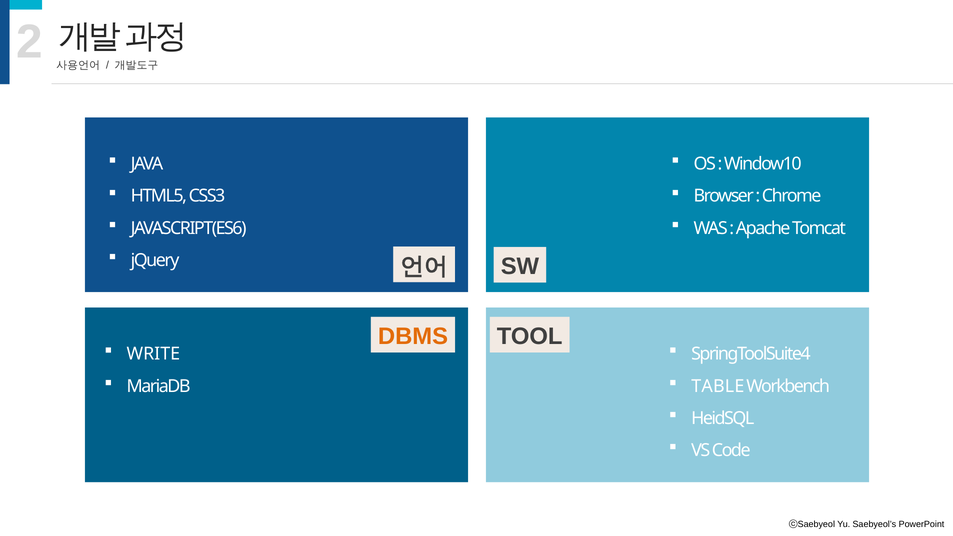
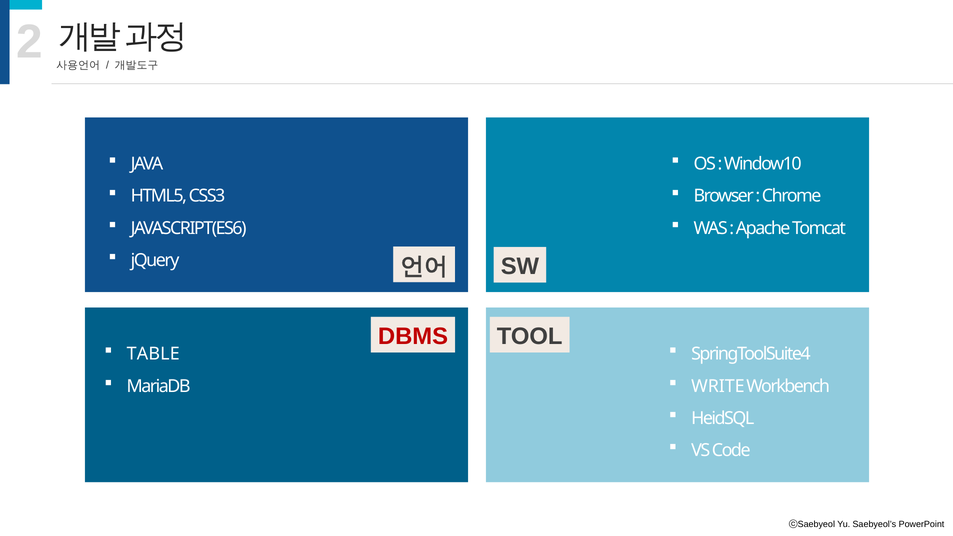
DBMS colour: orange -> red (413, 336)
WRITE: WRITE -> TABLE (153, 354)
TABLE: TABLE -> WRITE (718, 386)
